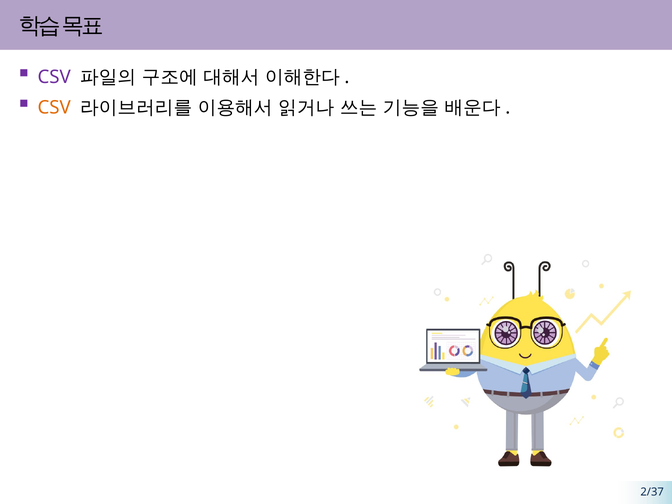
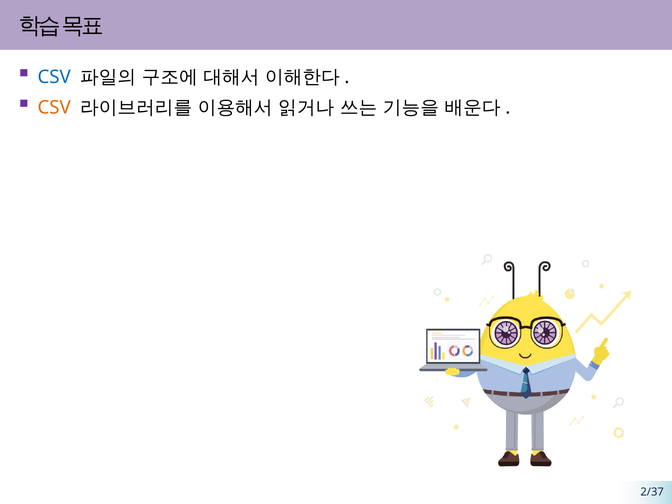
CSV colour: purple -> blue (54, 77)
